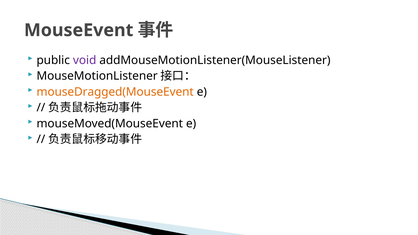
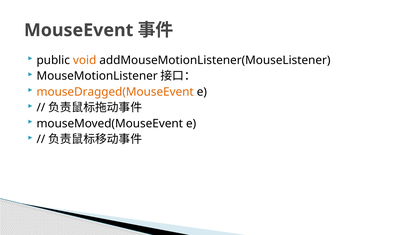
void colour: purple -> orange (85, 60)
